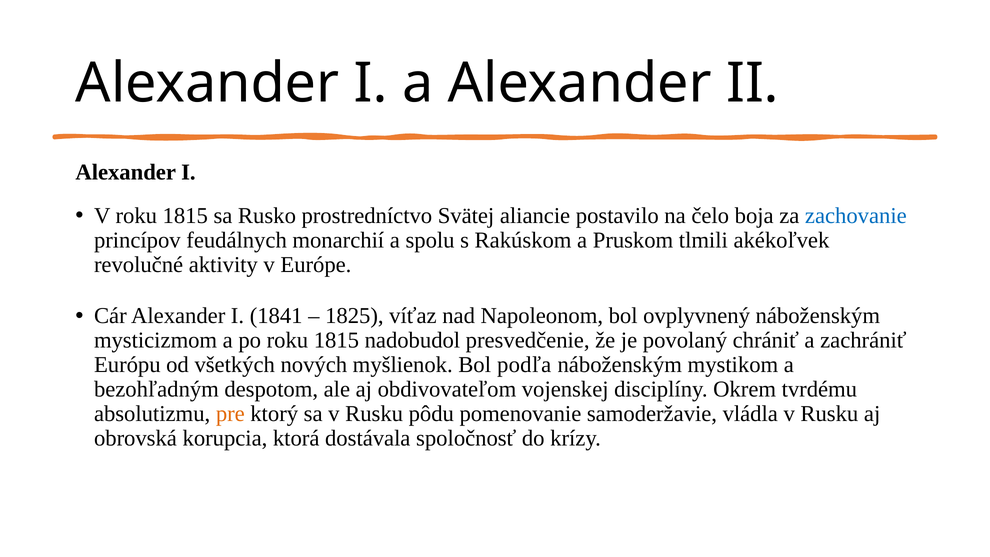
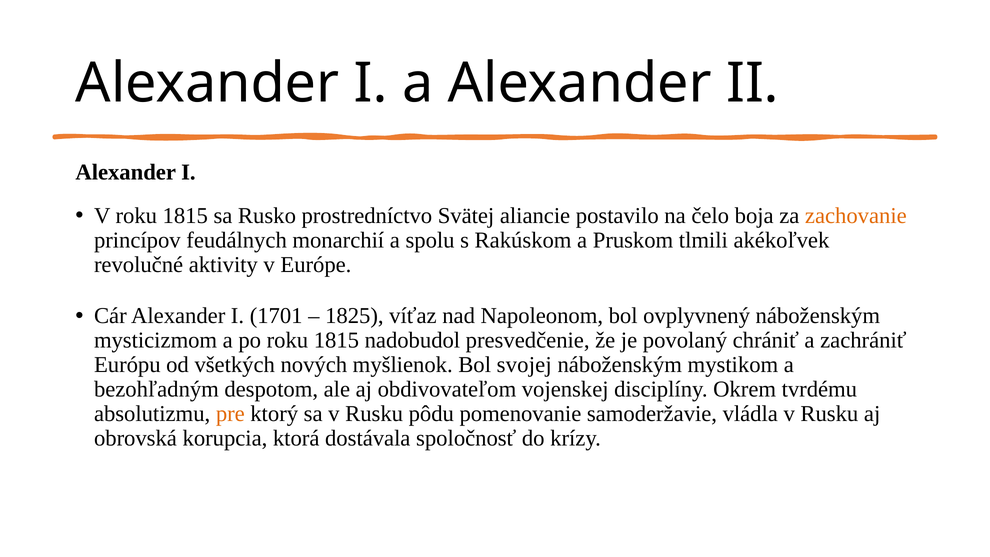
zachovanie colour: blue -> orange (856, 216)
1841: 1841 -> 1701 (276, 316)
podľa: podľa -> svojej (524, 365)
